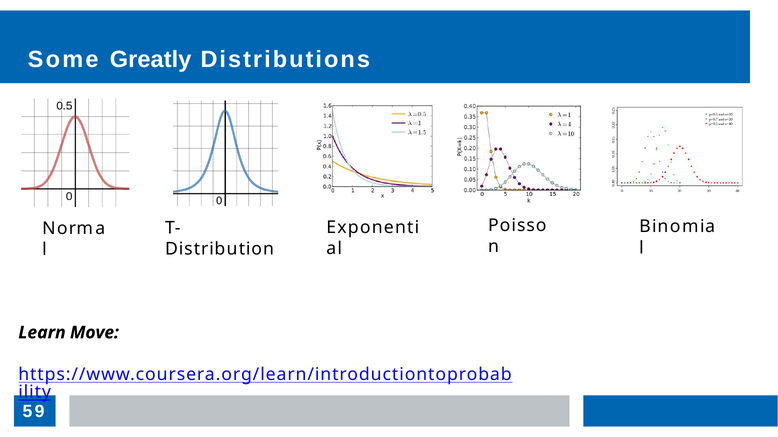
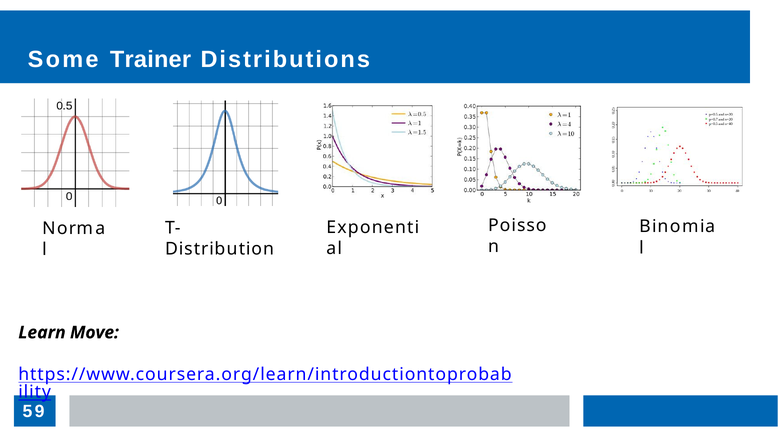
Greatly: Greatly -> Trainer (151, 60)
